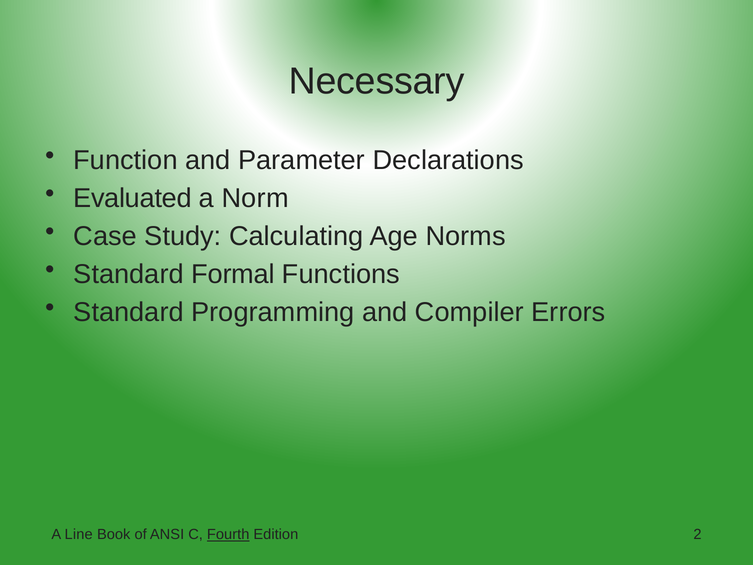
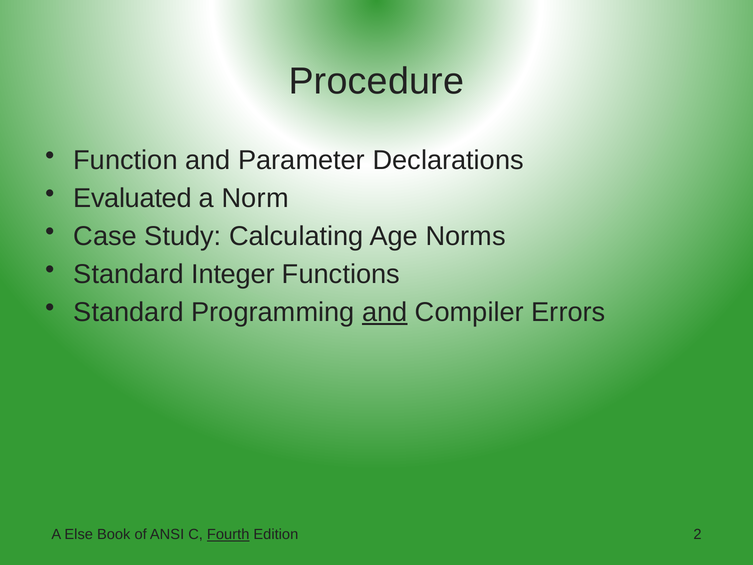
Necessary: Necessary -> Procedure (376, 81)
Formal: Formal -> Integer (233, 274)
and underline: none -> present (385, 312)
Line: Line -> Else (79, 534)
